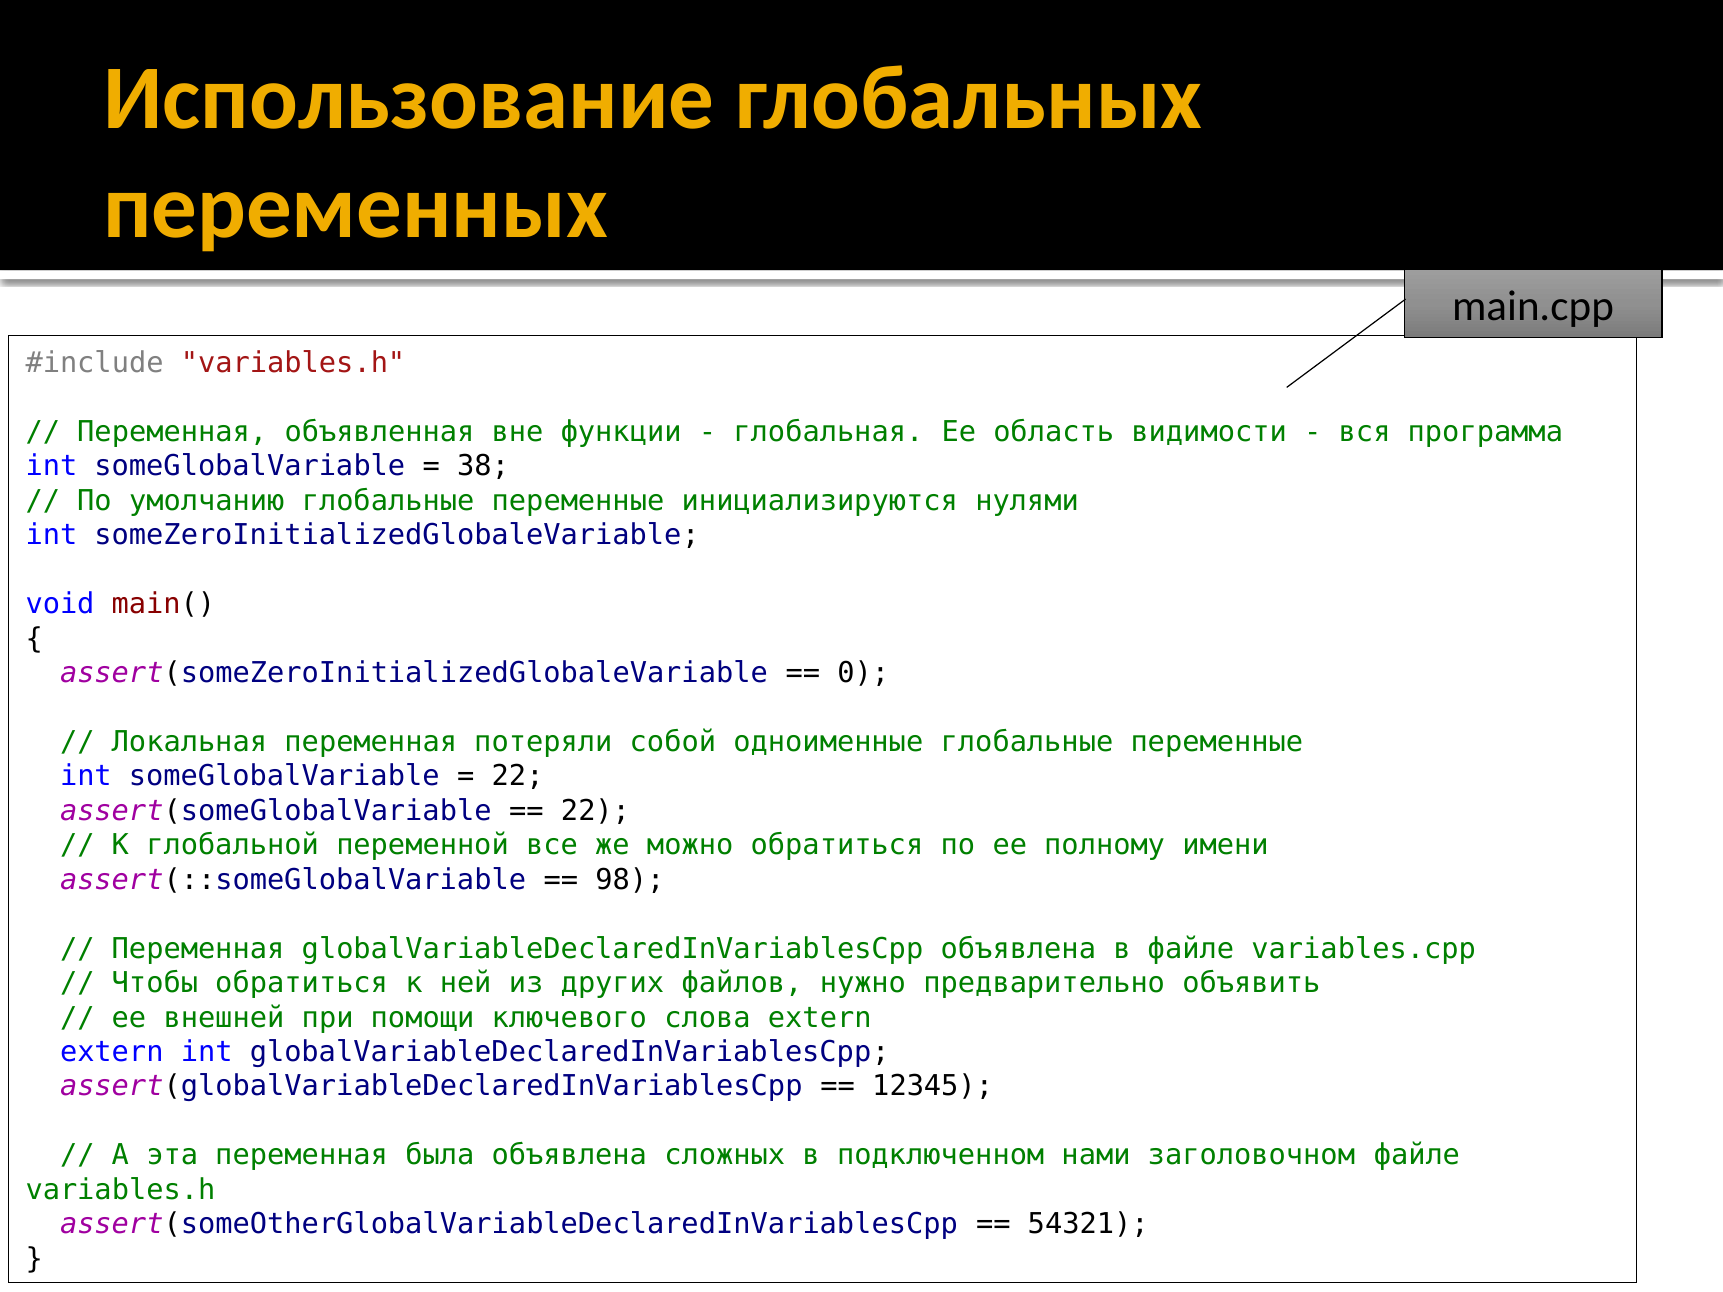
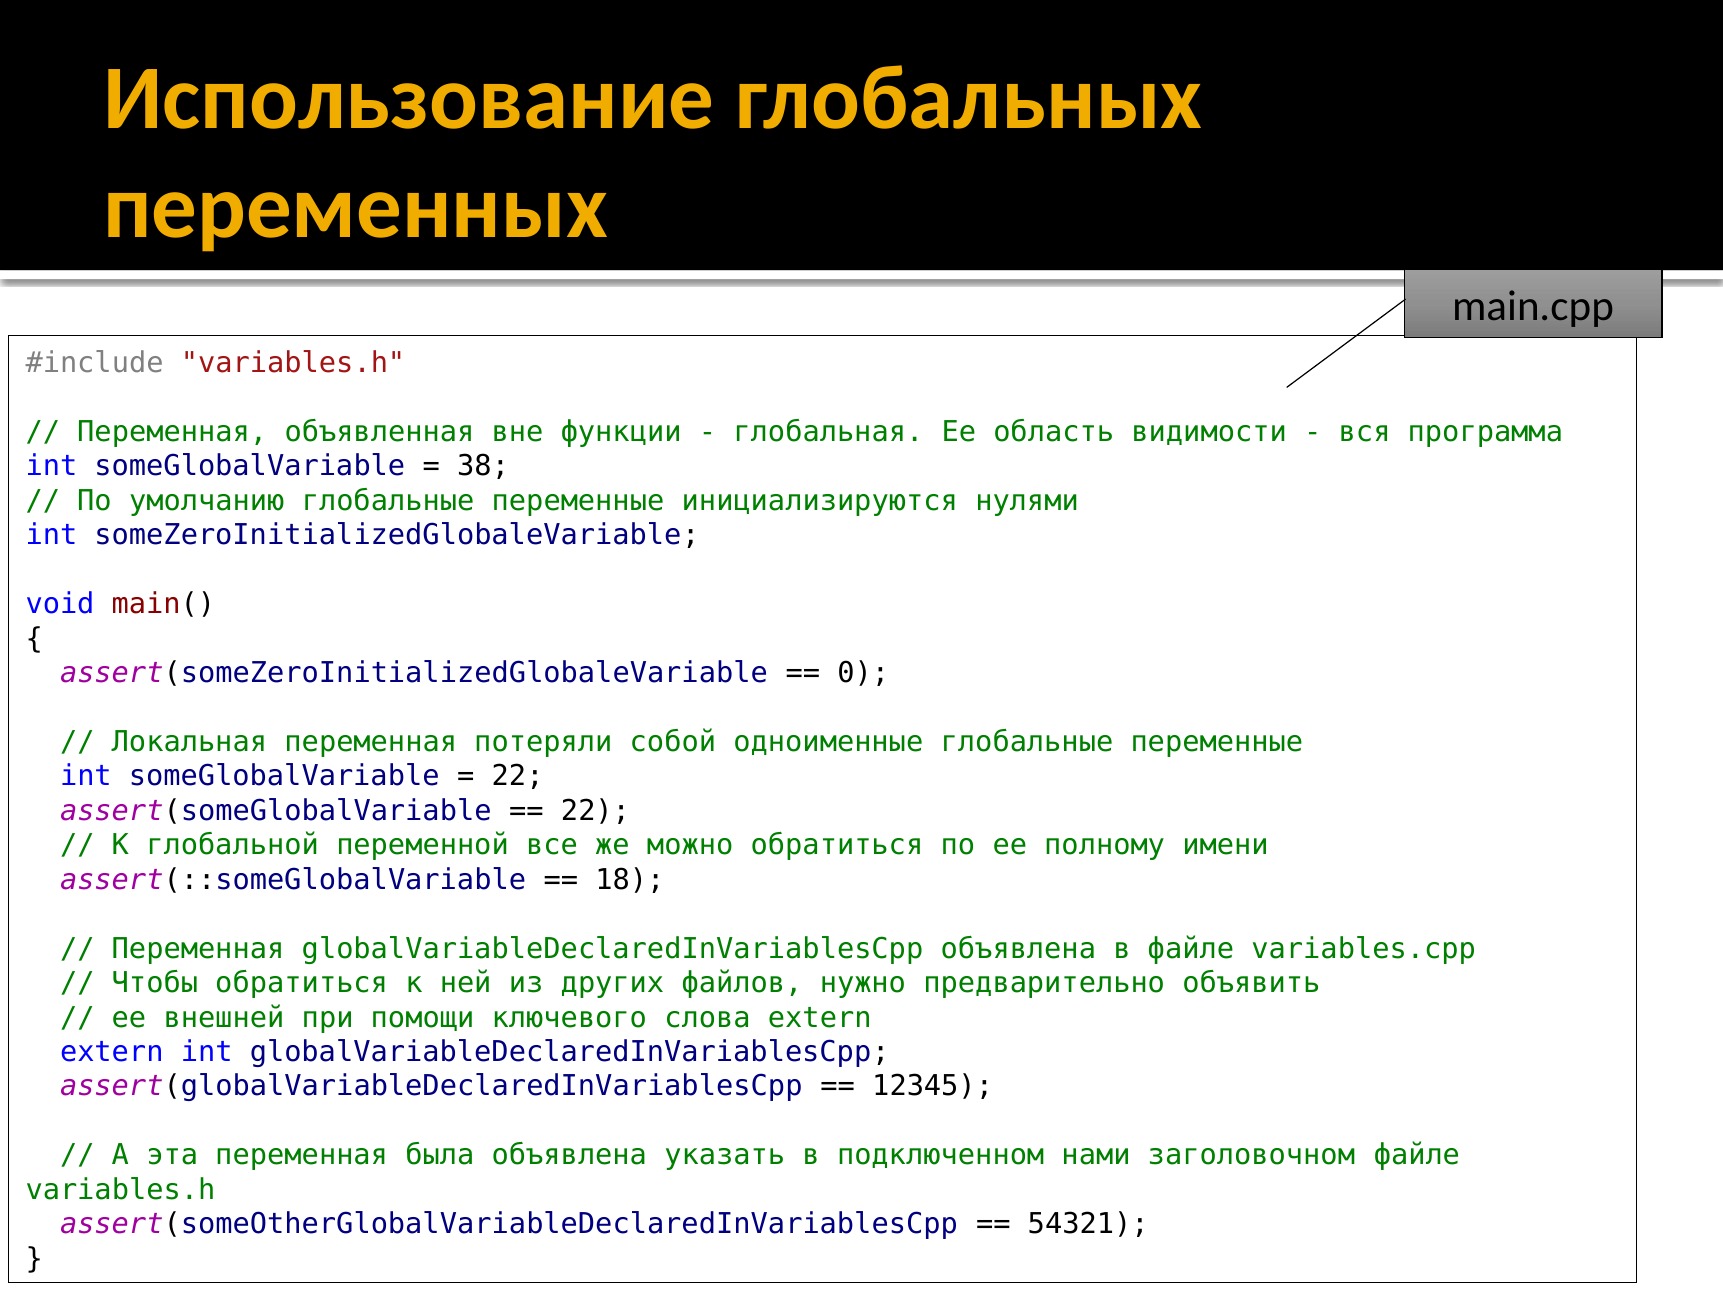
98: 98 -> 18 (630, 880)
сложных: сложных -> указать (725, 1156)
